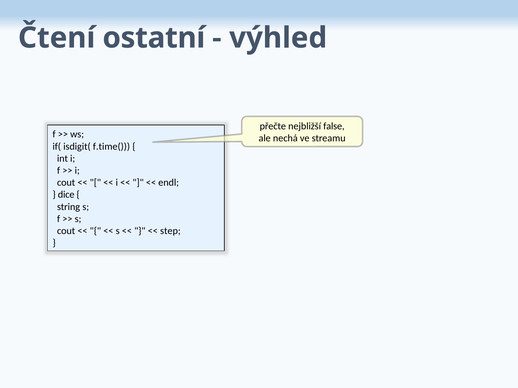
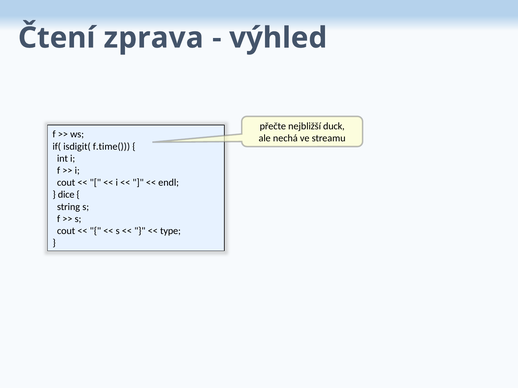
ostatní: ostatní -> zprava (154, 38)
false: false -> duck (334, 126)
step: step -> type (170, 231)
